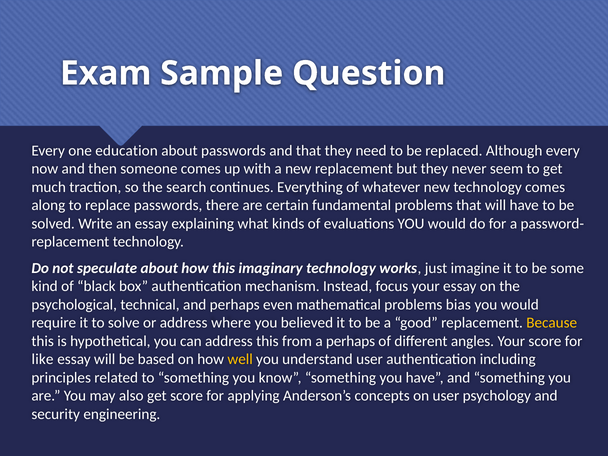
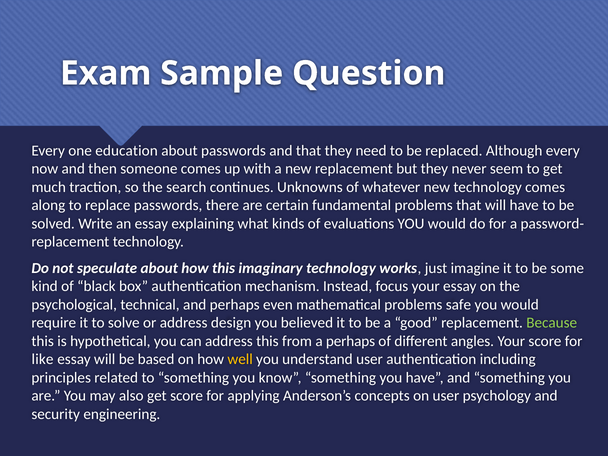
Everything: Everything -> Unknowns (310, 187)
bias: bias -> safe (458, 305)
where: where -> design (231, 323)
Because colour: yellow -> light green (552, 323)
